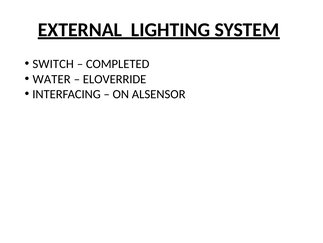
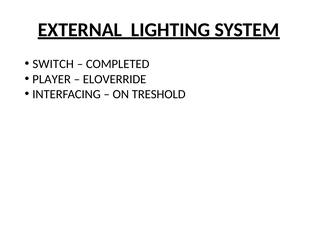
WATER: WATER -> PLAYER (52, 79)
ALSENSOR: ALSENSOR -> TRESHOLD (159, 94)
